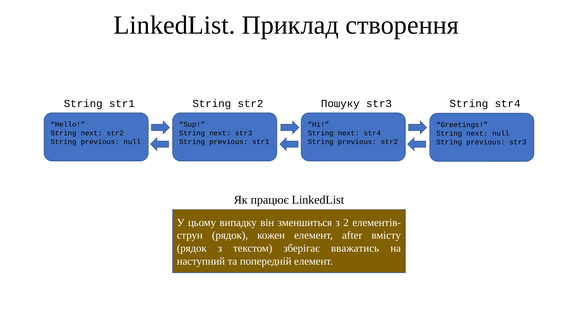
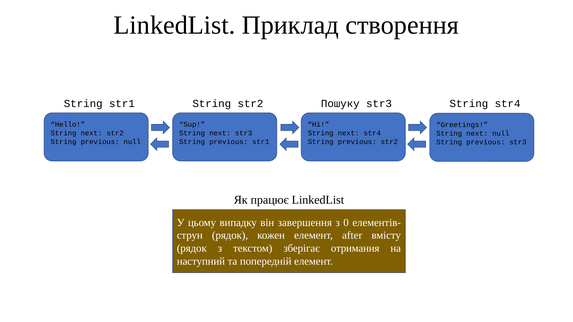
зменшиться: зменшиться -> завершення (305, 223)
2: 2 -> 0 (346, 223)
вважатись: вважатись -> отримання (355, 249)
